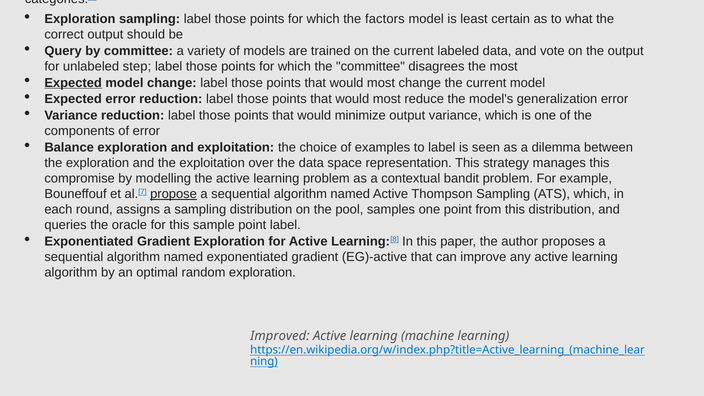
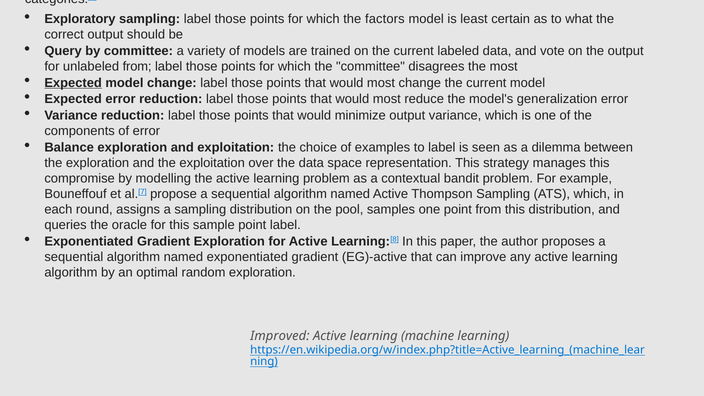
Exploration: Exploration -> Exploratory (80, 19)
unlabeled step: step -> from (137, 66)
propose underline: present -> none (174, 194)
